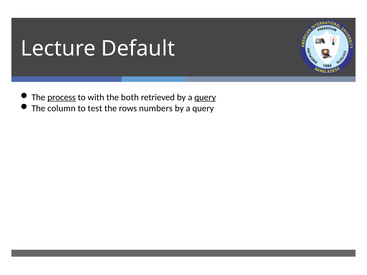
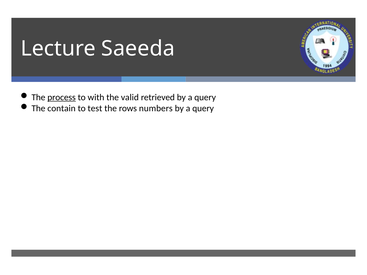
Default: Default -> Saeeda (138, 49)
both: both -> valid (130, 97)
query underline: present -> none (205, 97)
column: column -> contain (62, 108)
